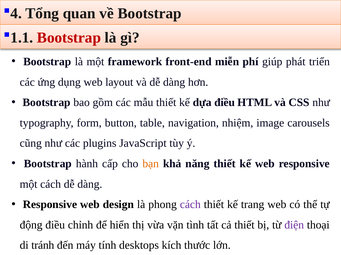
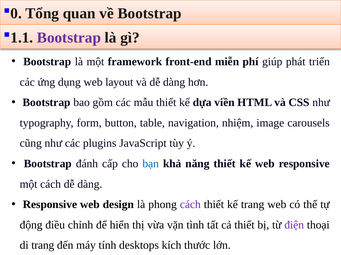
4: 4 -> 0 (16, 13)
Bootstrap colour: red -> purple (69, 38)
dựa điều: điều -> viền (225, 103)
hành: hành -> đánh (87, 164)
bạn colour: orange -> blue (151, 164)
di tránh: tránh -> trang (43, 246)
